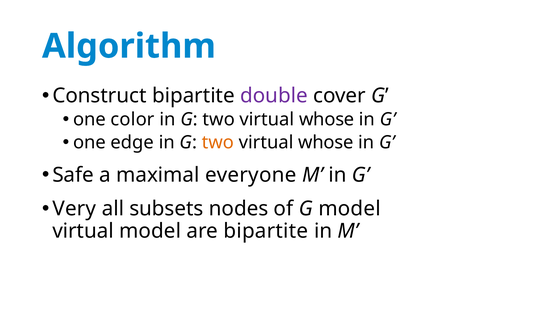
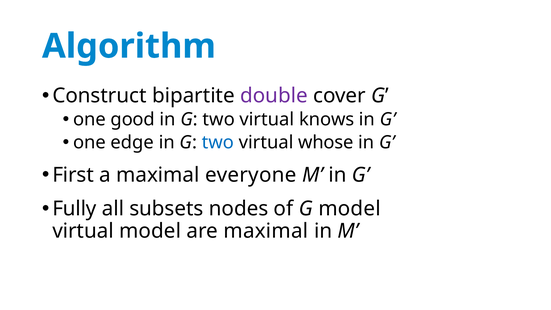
color: color -> good (133, 120)
whose: whose -> knows (327, 120)
two colour: orange -> blue (218, 142)
Safe: Safe -> First (73, 175)
Very: Very -> Fully (74, 209)
are bipartite: bipartite -> maximal (266, 231)
